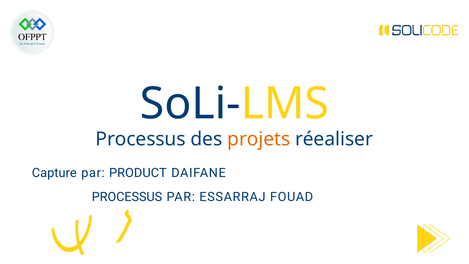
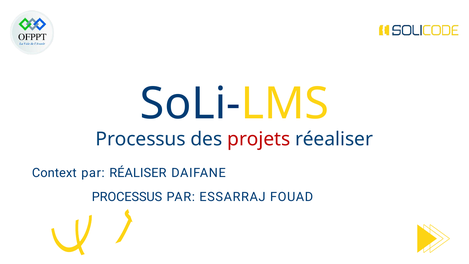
projets colour: orange -> red (259, 139)
Capture: Capture -> Context (54, 173)
PRODUCT: PRODUCT -> RÉALISER (138, 173)
